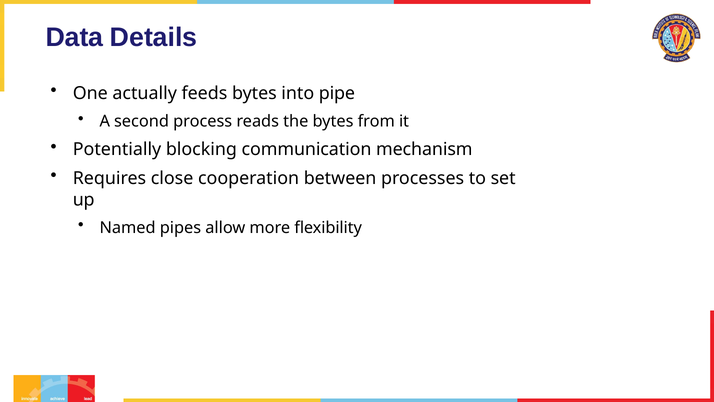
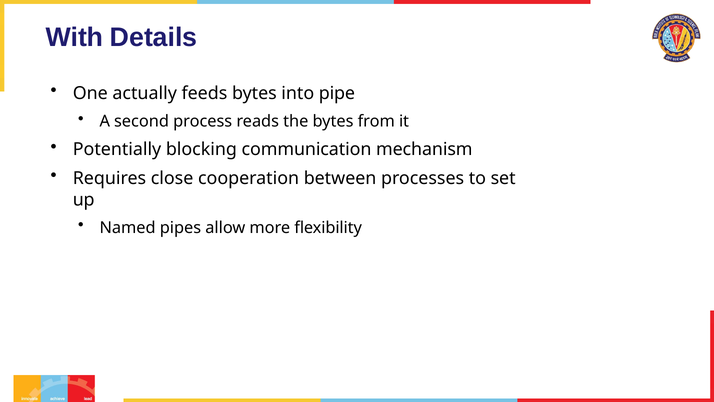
Data: Data -> With (74, 37)
